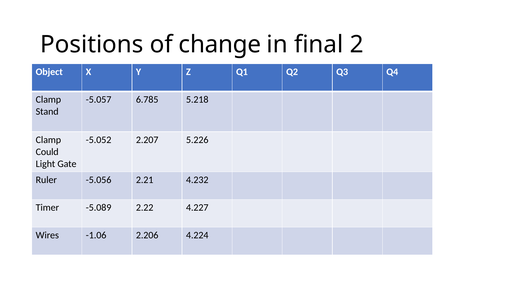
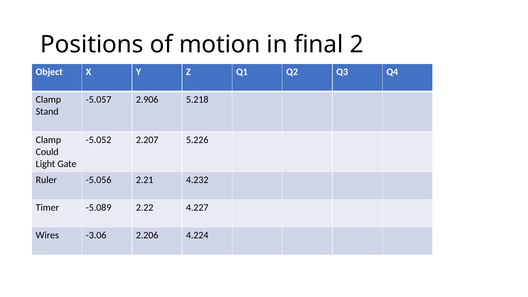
change: change -> motion (220, 44)
6.785: 6.785 -> 2.906 (147, 100)
-1.06: -1.06 -> -3.06 (96, 235)
